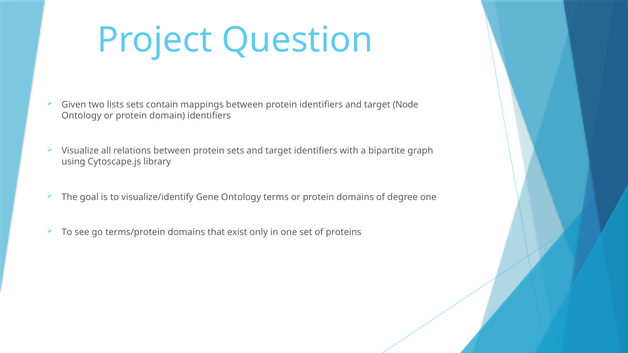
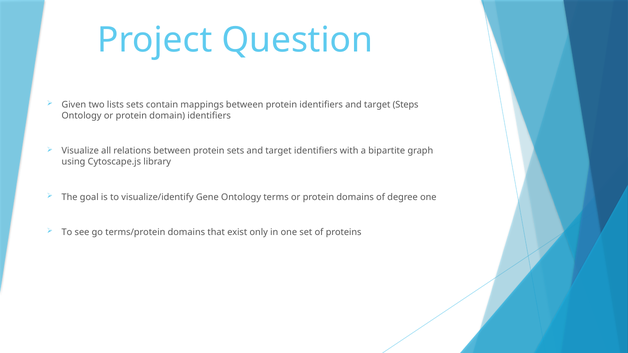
Node: Node -> Steps (406, 105)
